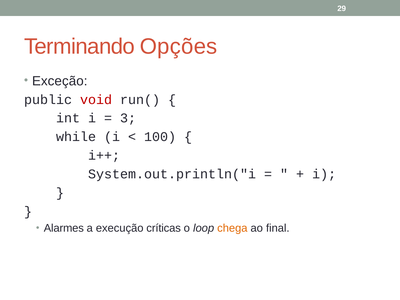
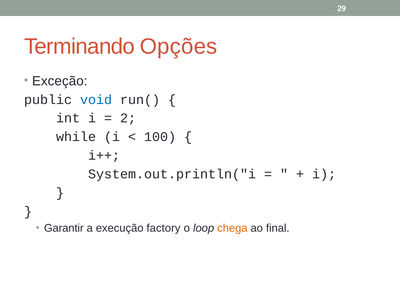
void colour: red -> blue (96, 100)
3: 3 -> 2 (128, 118)
Alarmes: Alarmes -> Garantir (64, 228)
críticas: críticas -> factory (164, 228)
